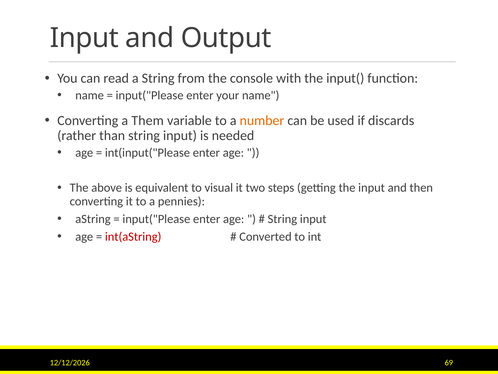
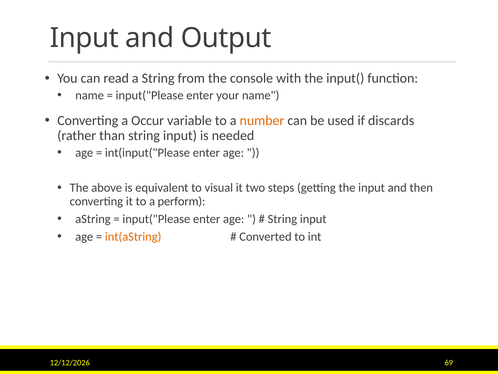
Them: Them -> Occur (148, 120)
pennies: pennies -> perform (181, 201)
int(aString colour: red -> orange (133, 236)
